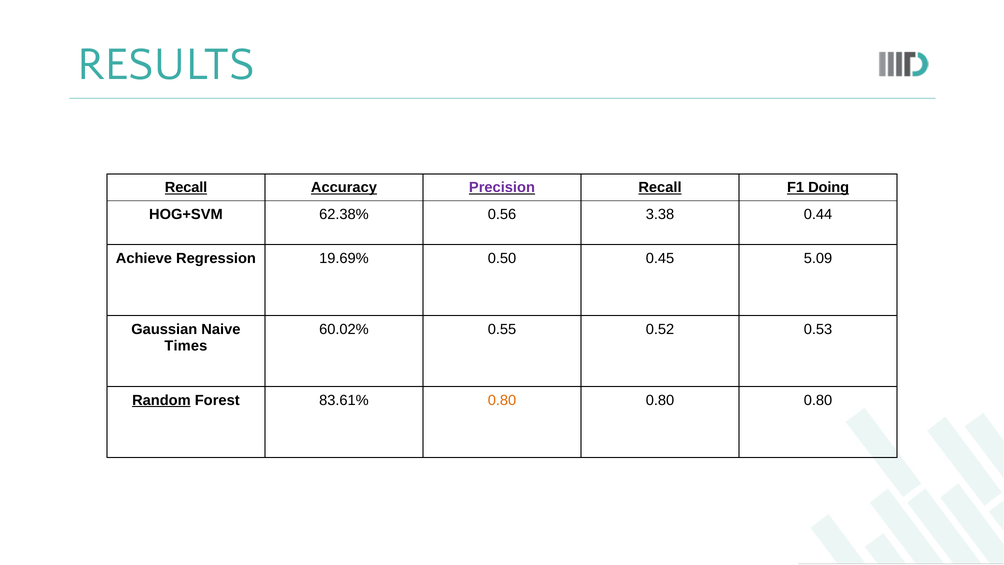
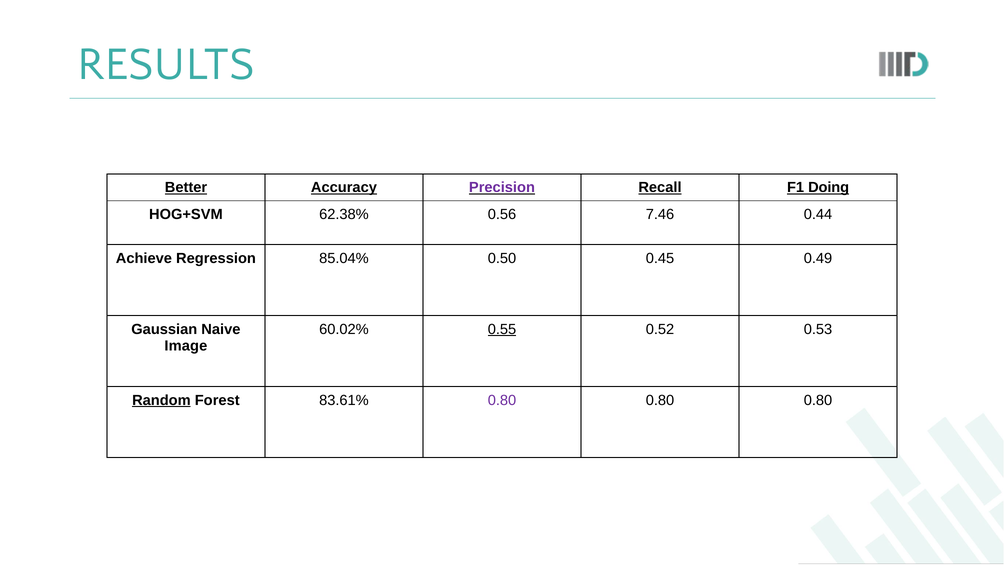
Recall: Recall -> Better (186, 187)
3.38: 3.38 -> 7.46 (660, 214)
19.69%: 19.69% -> 85.04% (344, 258)
5.09: 5.09 -> 0.49 (818, 258)
0.55 underline: none -> present (502, 329)
Times: Times -> Image (186, 346)
0.80 colour: orange -> purple (502, 400)
